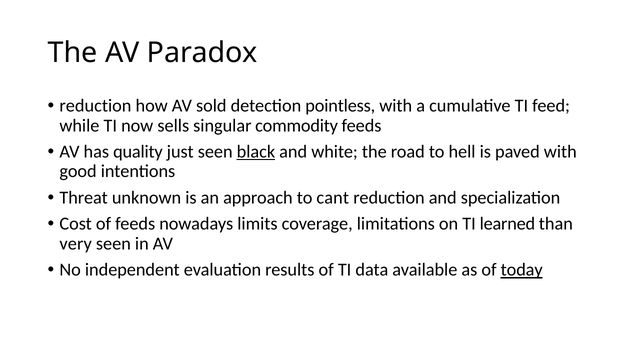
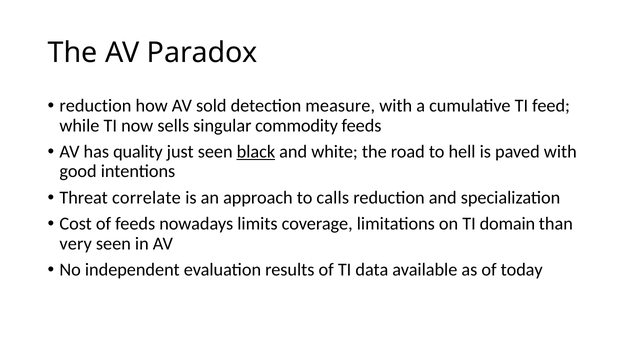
pointless: pointless -> measure (340, 106)
unknown: unknown -> correlate (146, 198)
cant: cant -> calls (333, 198)
learned: learned -> domain (507, 224)
today underline: present -> none (522, 270)
